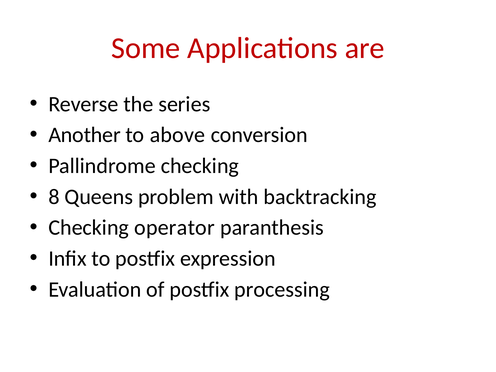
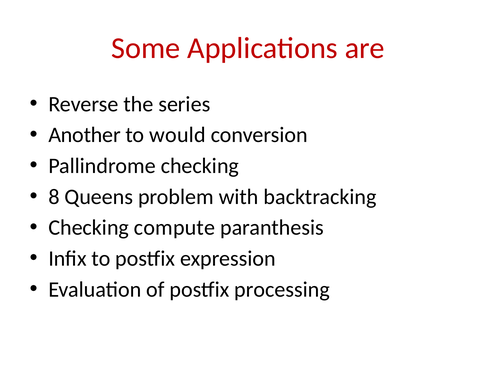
above: above -> would (177, 135)
operator: operator -> compute (175, 228)
